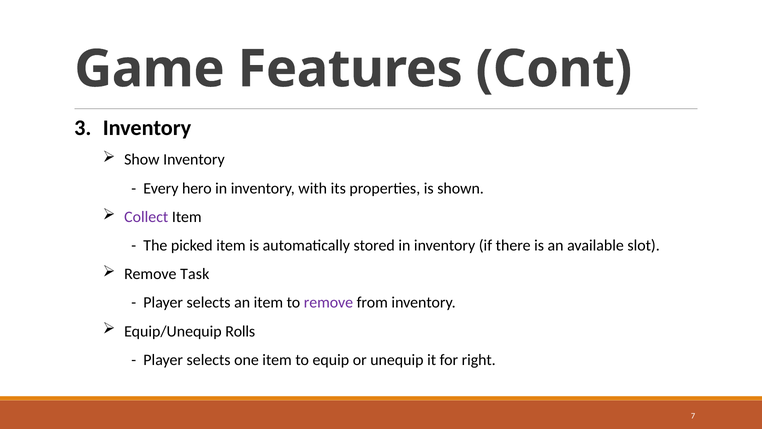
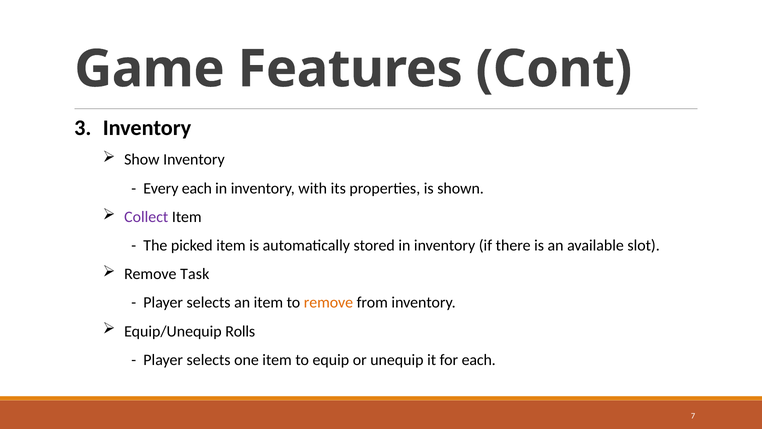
Every hero: hero -> each (197, 188)
remove colour: purple -> orange (328, 302)
for right: right -> each (479, 360)
